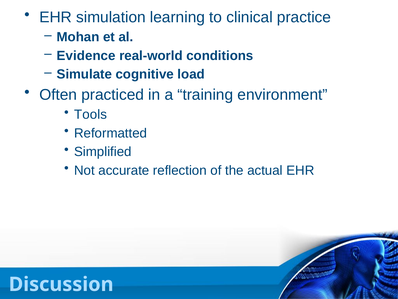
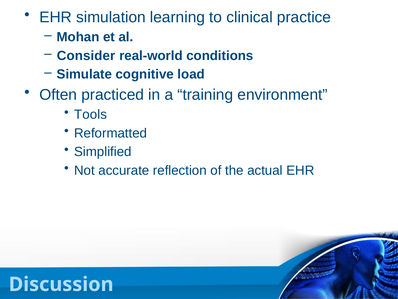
Evidence: Evidence -> Consider (86, 56)
